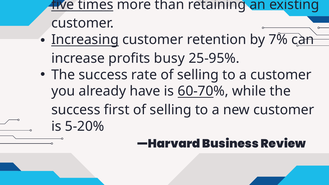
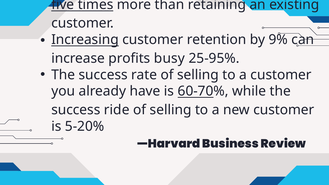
7%: 7% -> 9% (278, 40)
first: first -> ride (117, 110)
